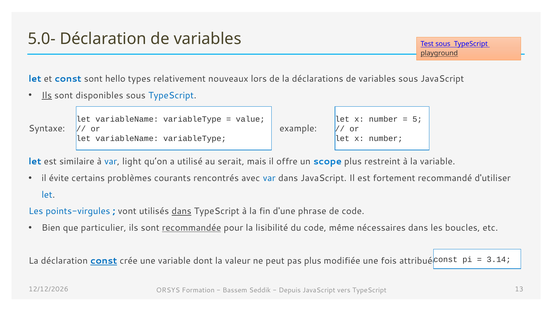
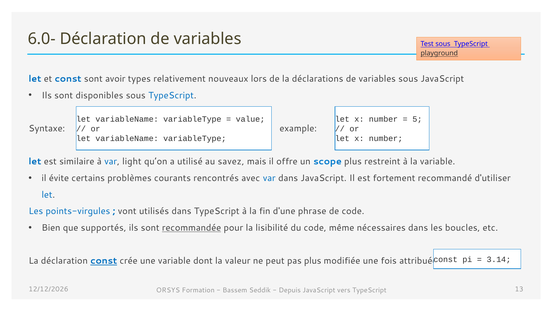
5.0-: 5.0- -> 6.0- (42, 39)
hello: hello -> avoir (115, 79)
Ils underline: present -> none (47, 95)
serait: serait -> savez (231, 161)
dans underline: present -> none (181, 211)
particulier: particulier -> supportés (104, 227)
